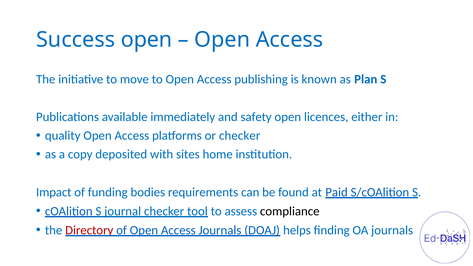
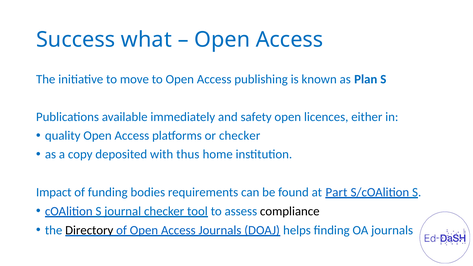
Success open: open -> what (146, 40)
sites: sites -> thus (188, 154)
Paid: Paid -> Part (336, 192)
Directory colour: red -> black (89, 230)
